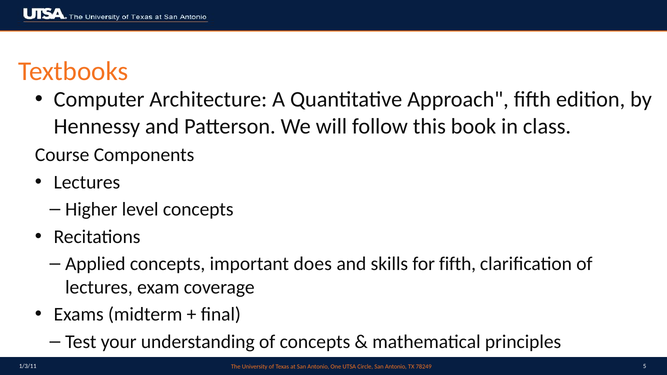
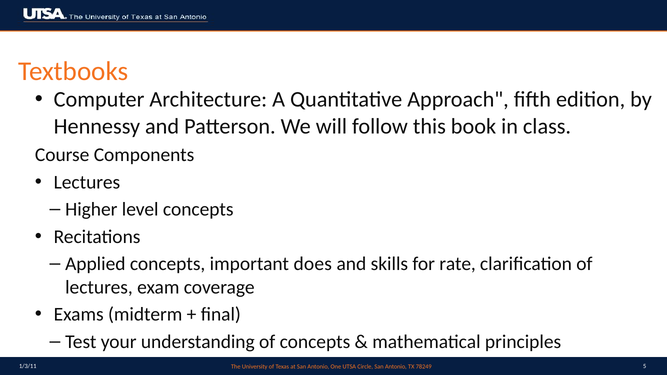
for fifth: fifth -> rate (458, 264)
